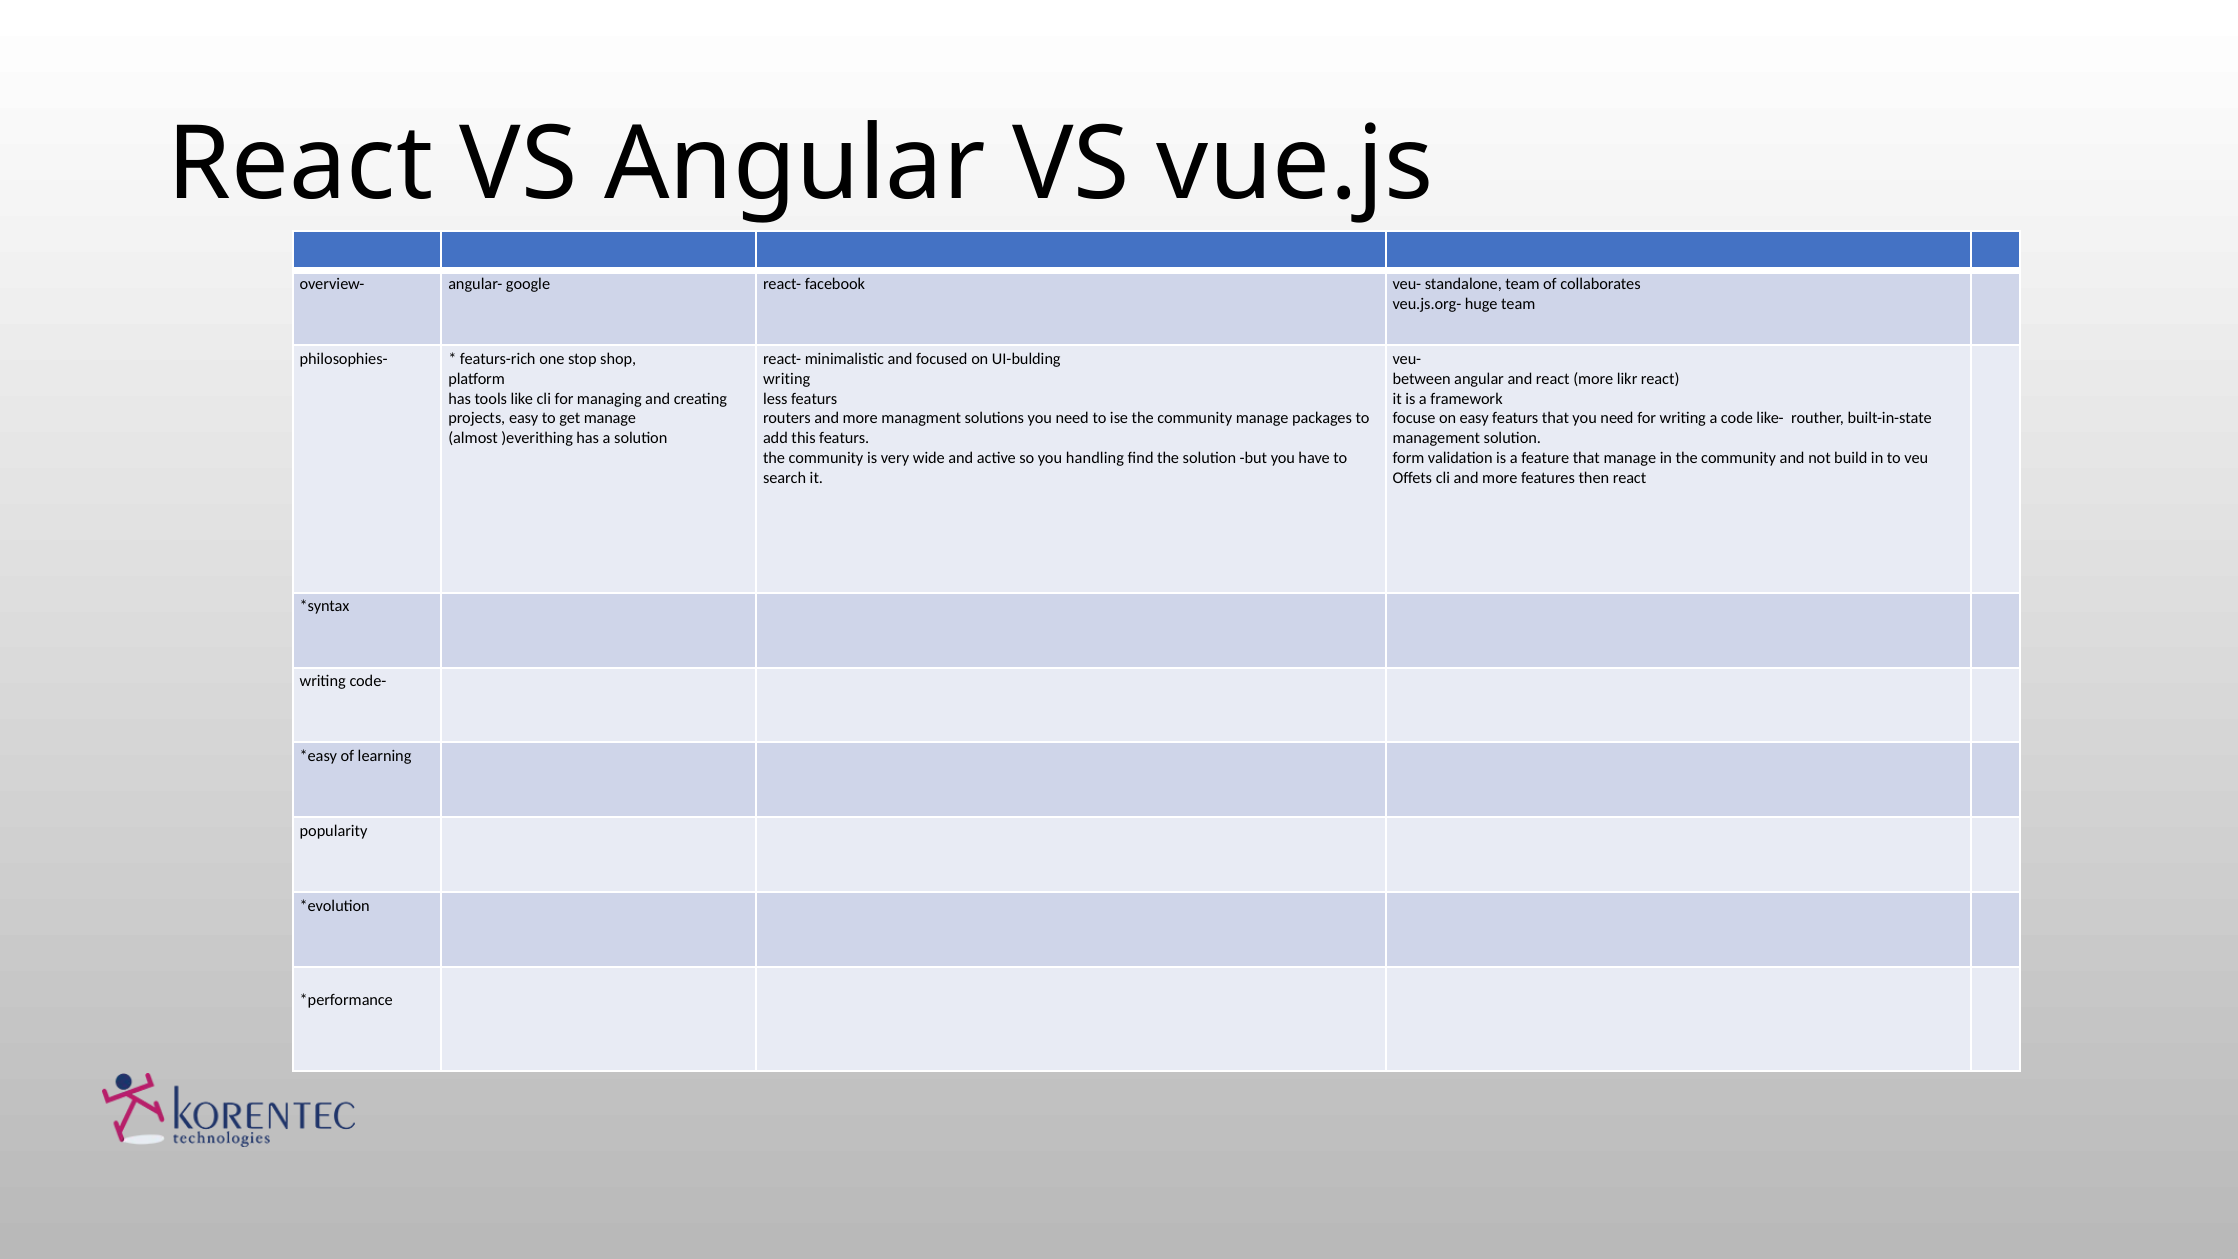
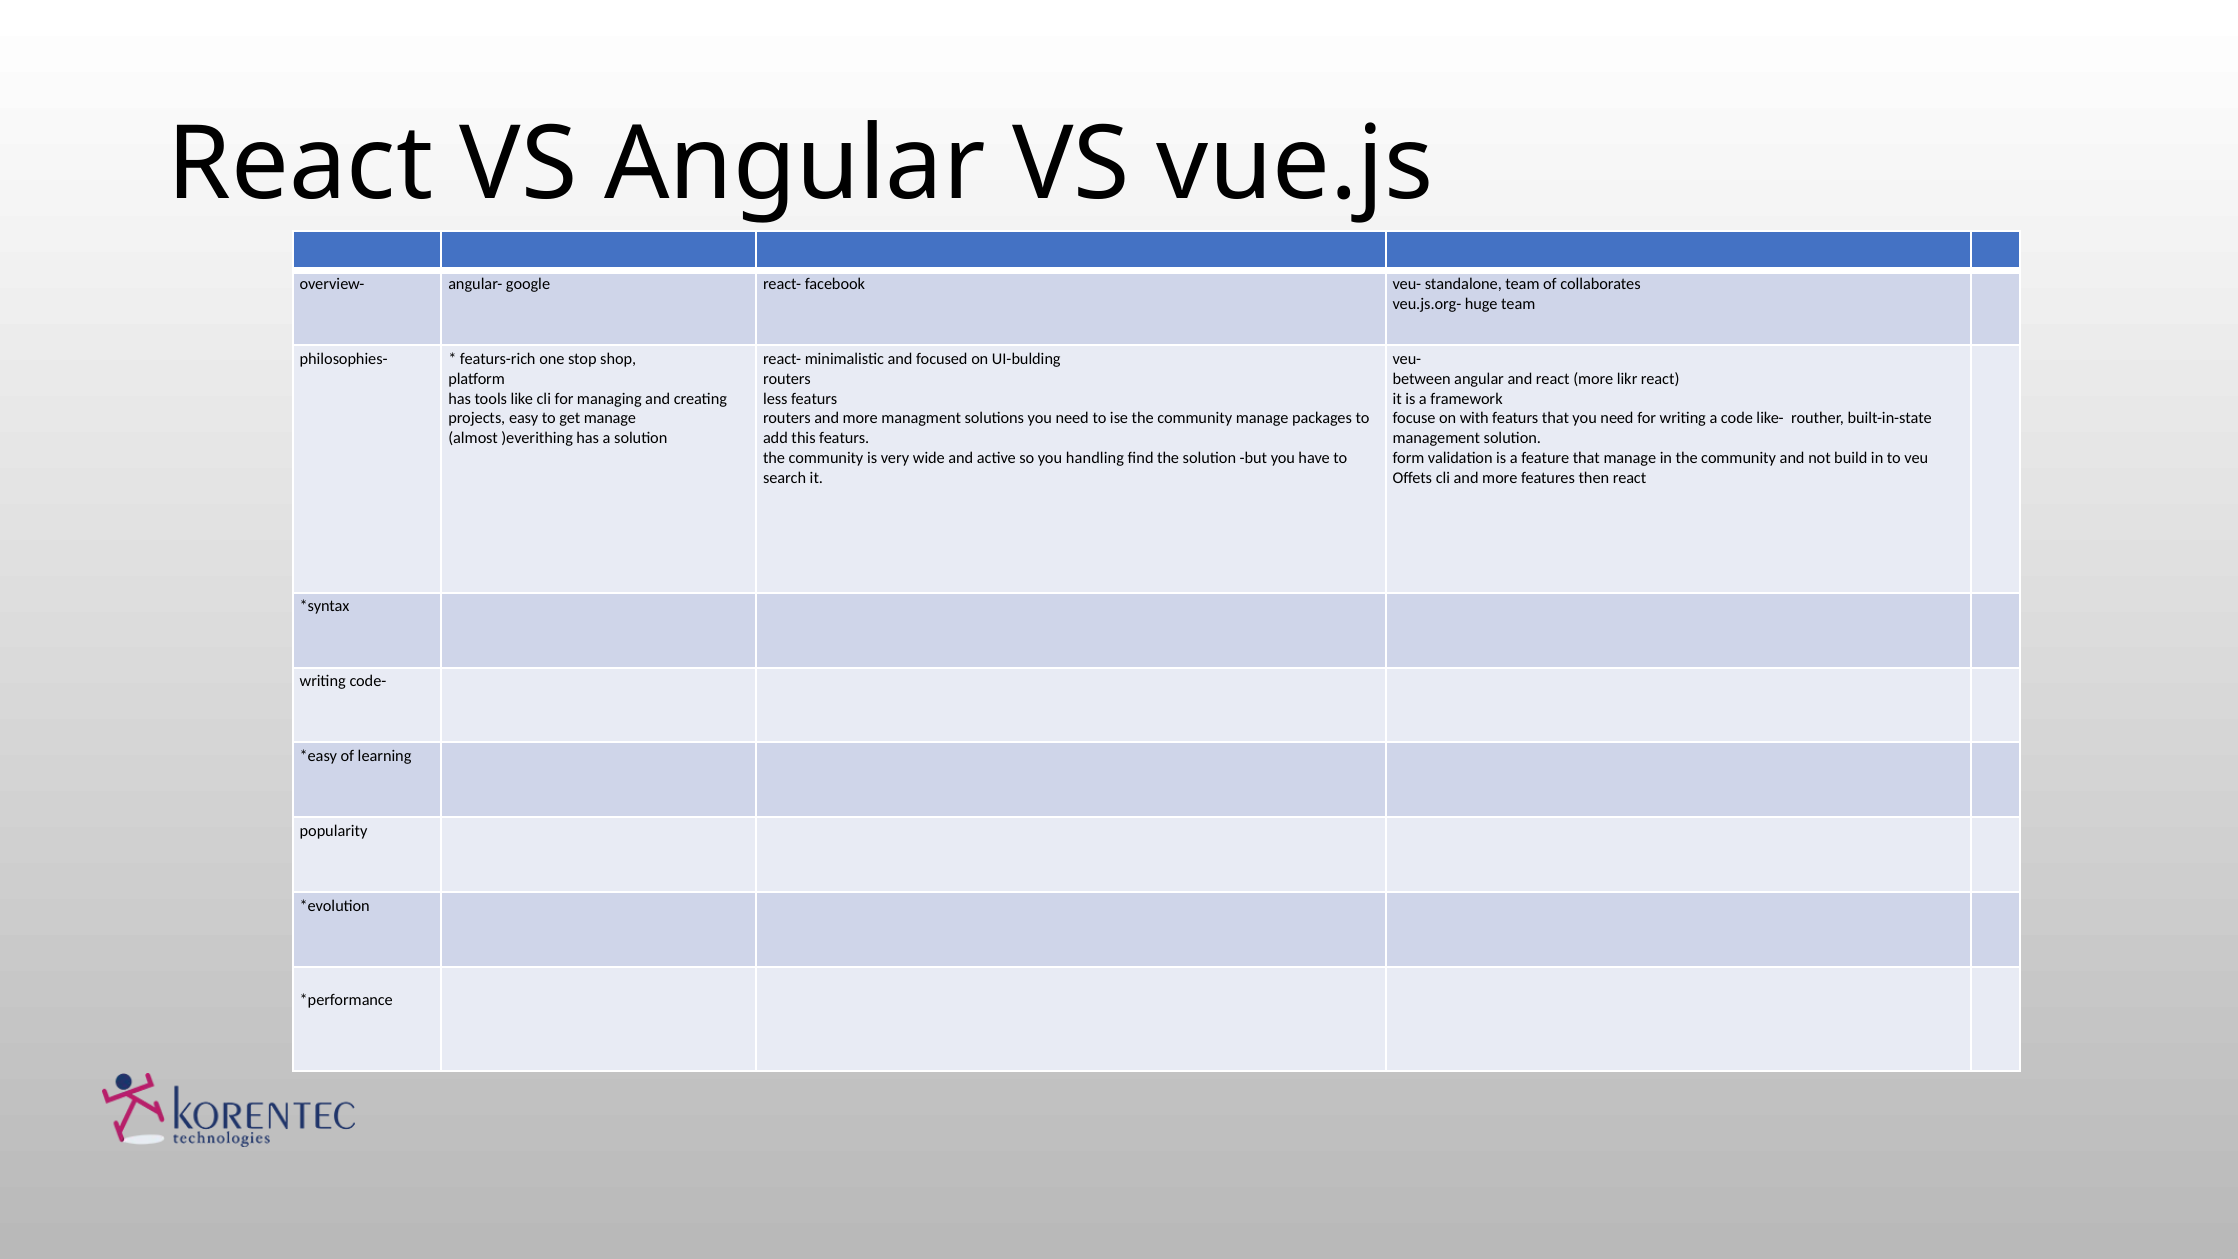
writing: writing -> routers (787, 379)
on easy: easy -> with (1474, 419)
